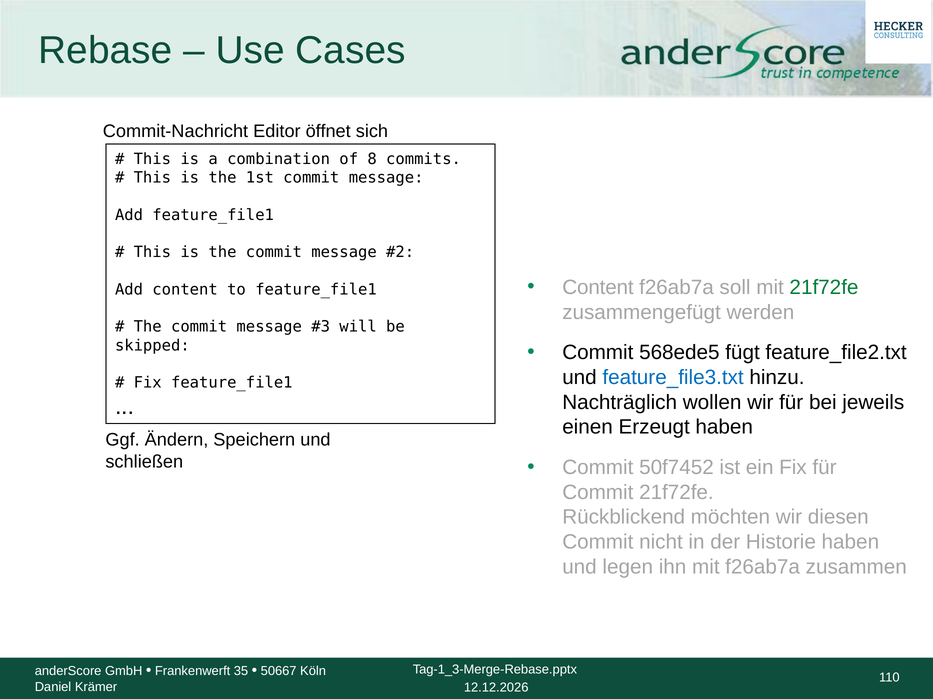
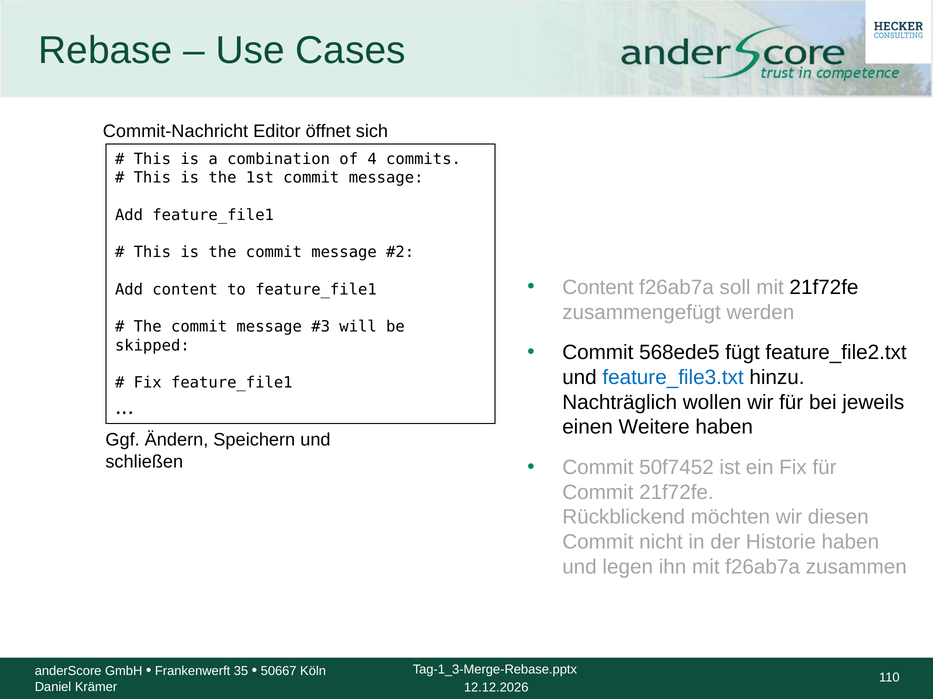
8: 8 -> 4 (372, 159)
21f72fe colour: green -> black (824, 288)
Erzeugt: Erzeugt -> Weitere (654, 428)
